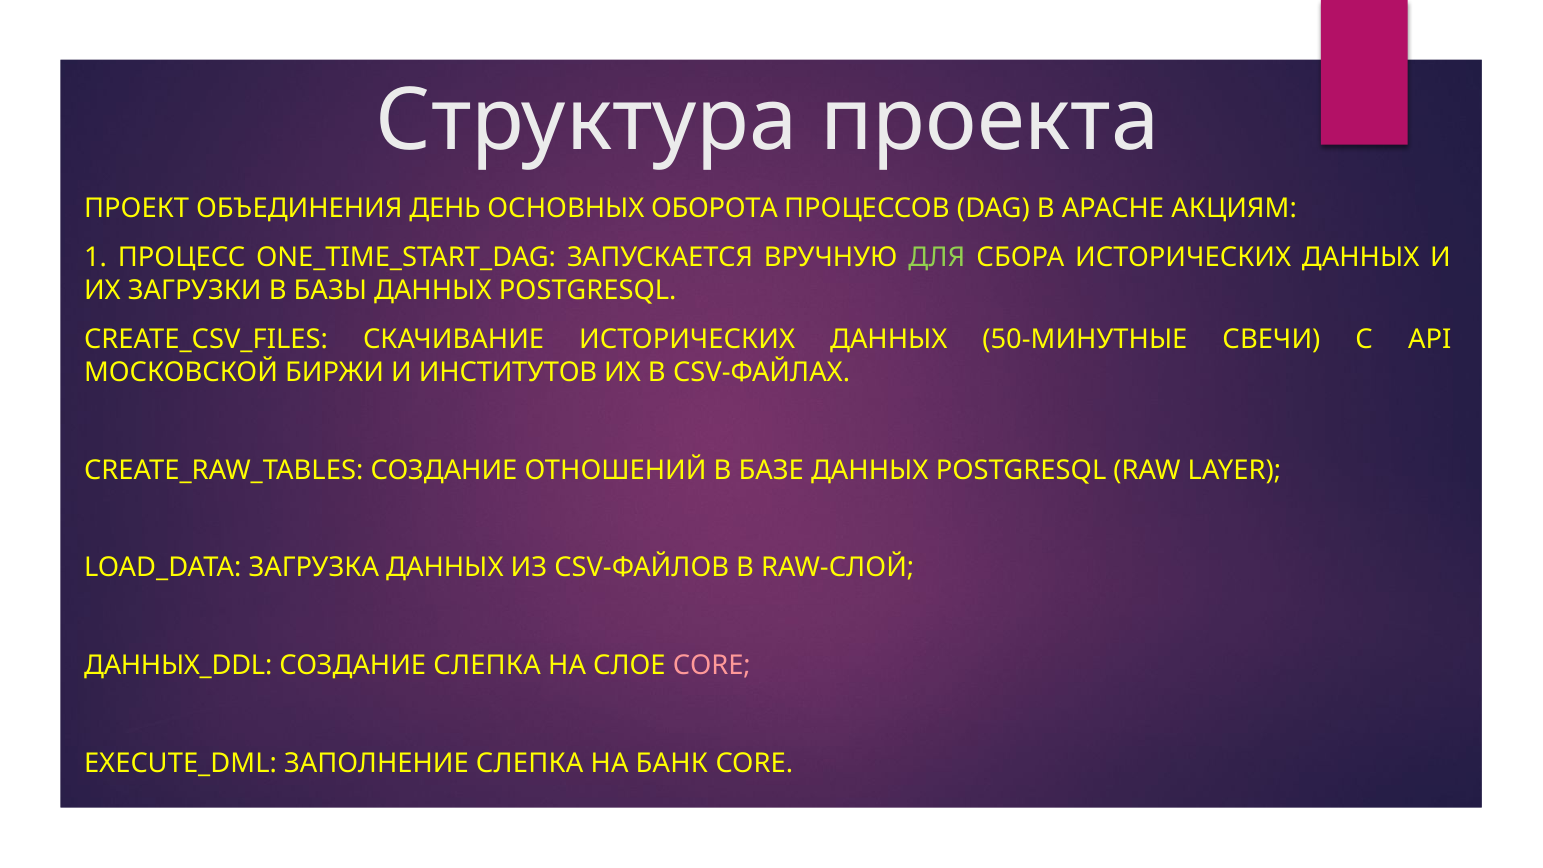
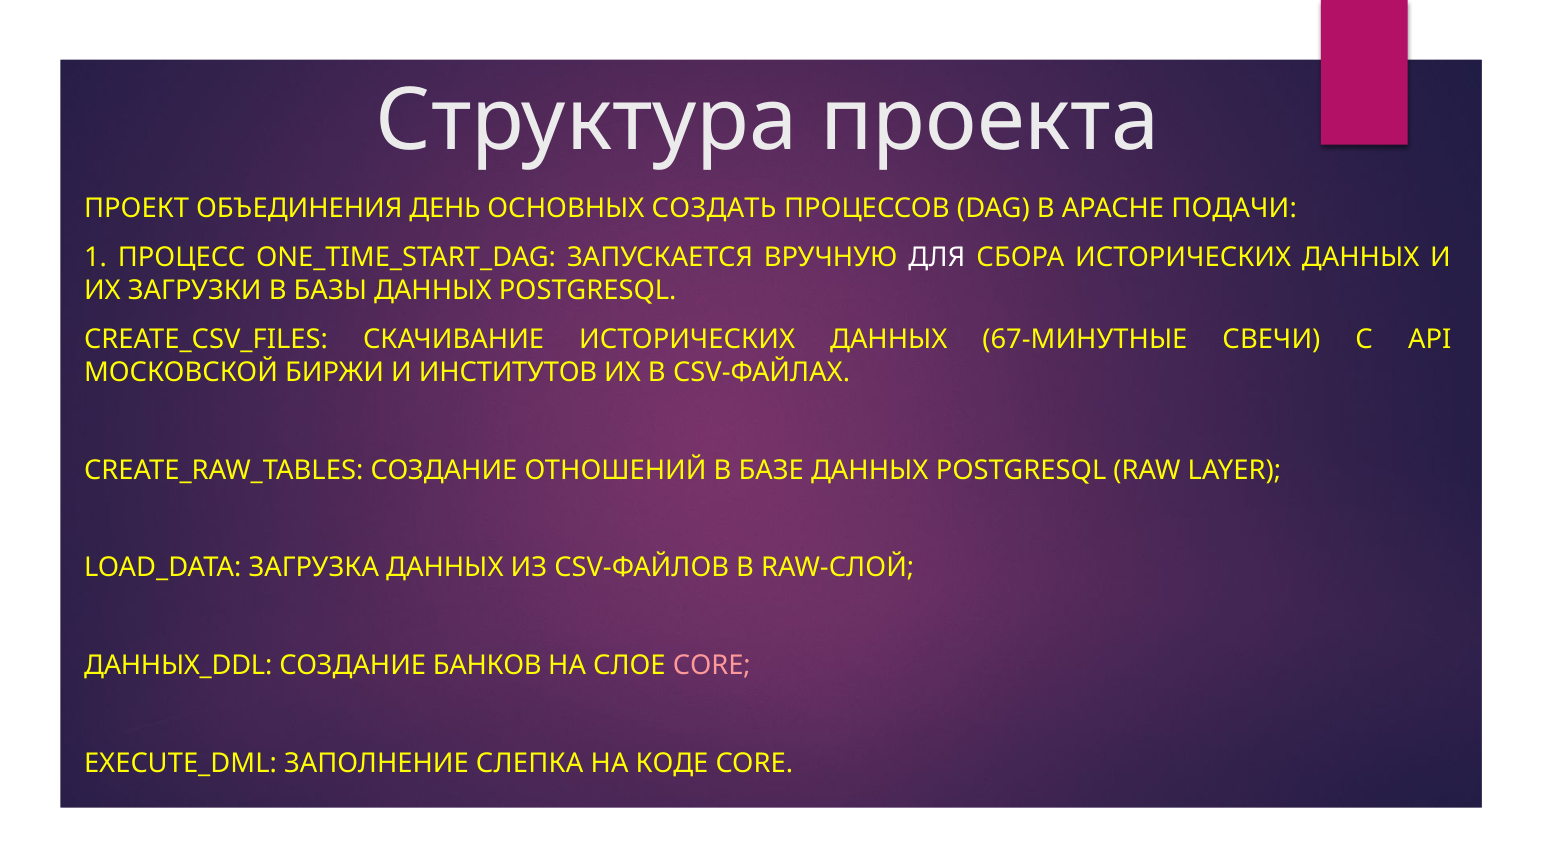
ОБОРОТА: ОБОРОТА -> СОЗДАТЬ (714, 209)
АКЦИЯМ: АКЦИЯМ -> ПОДАЧИ (1234, 209)
ДЛЯ colour: light green -> white (937, 258)
50-МИНУТНЫЕ: 50-МИНУТНЫЕ -> 67-МИНУТНЫЕ (1085, 339)
СОЗДАНИЕ СЛЕПКА: СЛЕПКА -> БАНКОВ (487, 666)
БАНК: БАНК -> КОДЕ (672, 763)
